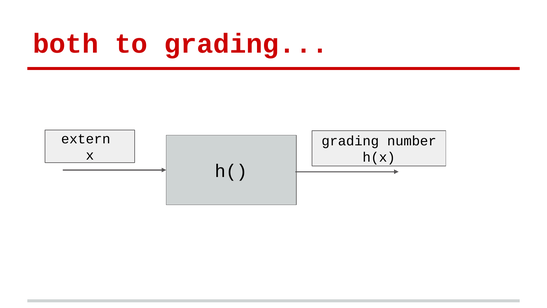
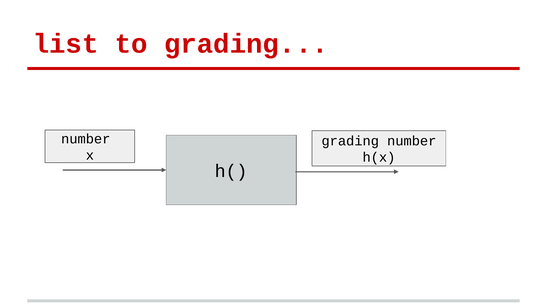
both: both -> list (66, 44)
extern: extern -> number (86, 139)
